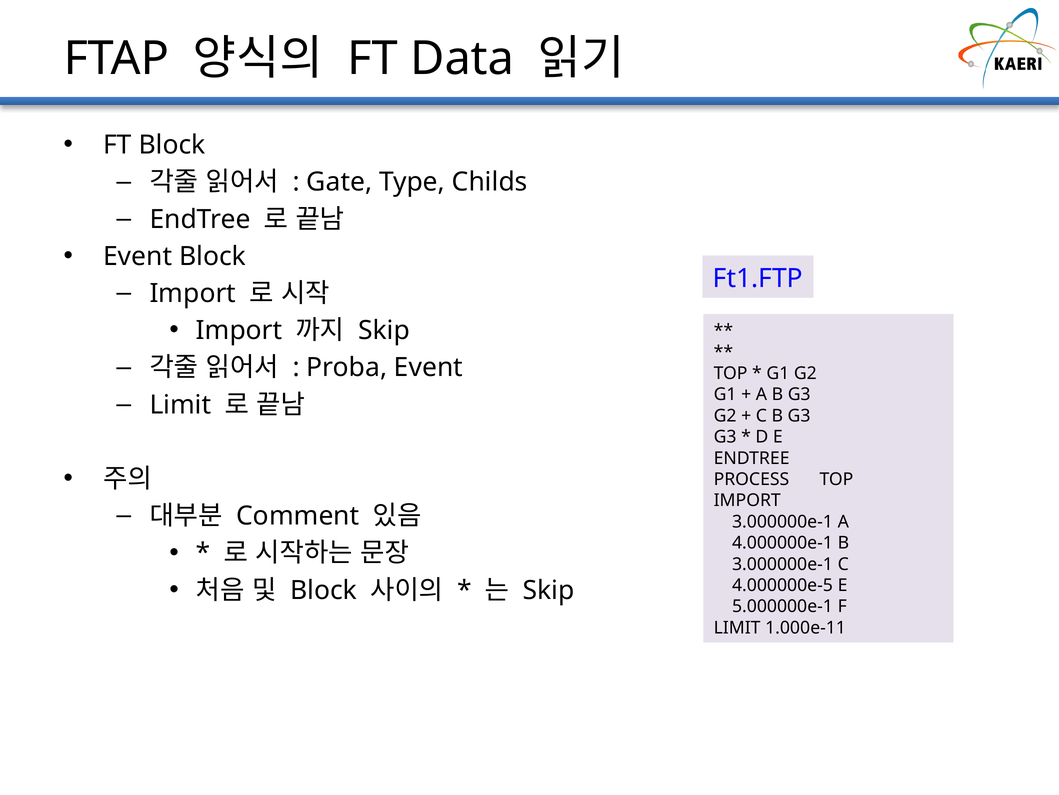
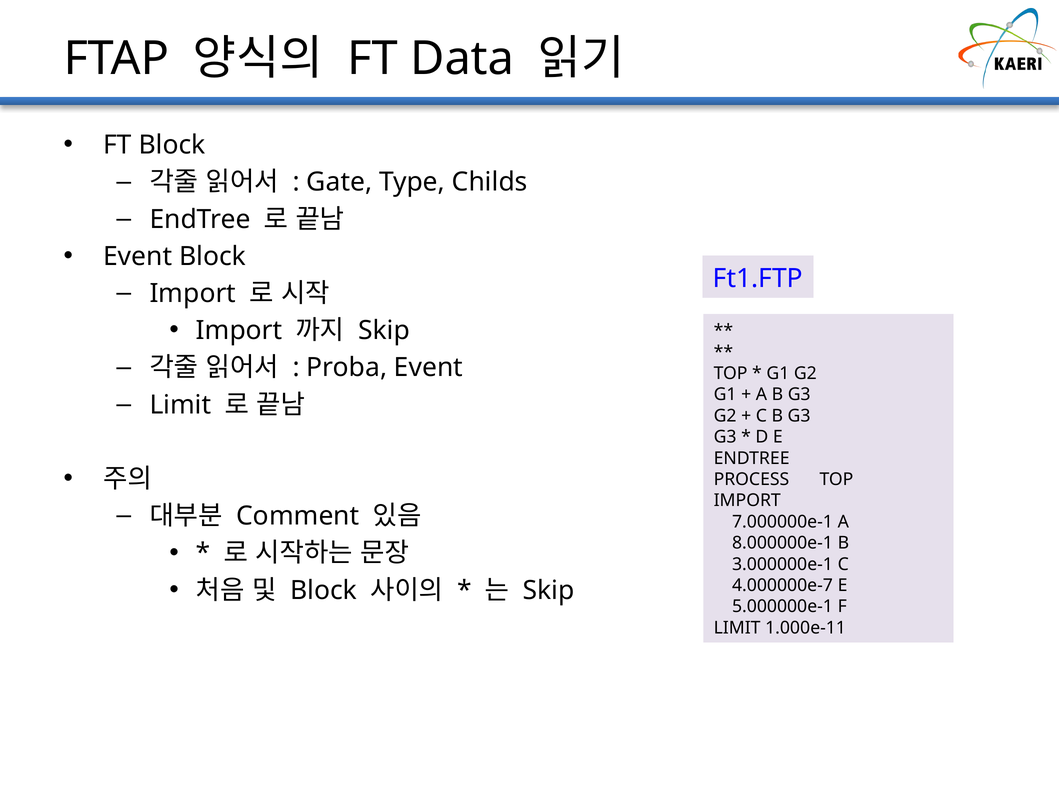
3.000000e-1: 3.000000e-1 -> 7.000000e-1 (782, 521)
4.000000e-1: 4.000000e-1 -> 8.000000e-1 (782, 543)
4.000000e-5: 4.000000e-5 -> 4.000000e-7 (782, 585)
